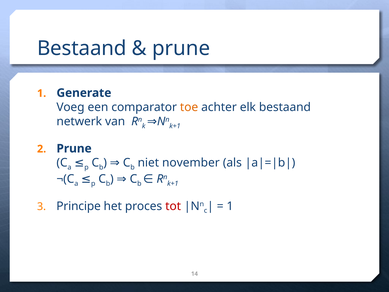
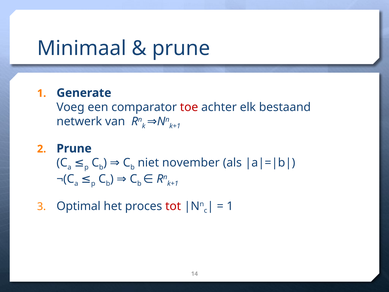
Bestaand: Bestaand -> Minimaal (82, 48)
toe colour: orange -> red (189, 107)
Principe: Principe -> Optimal (79, 206)
